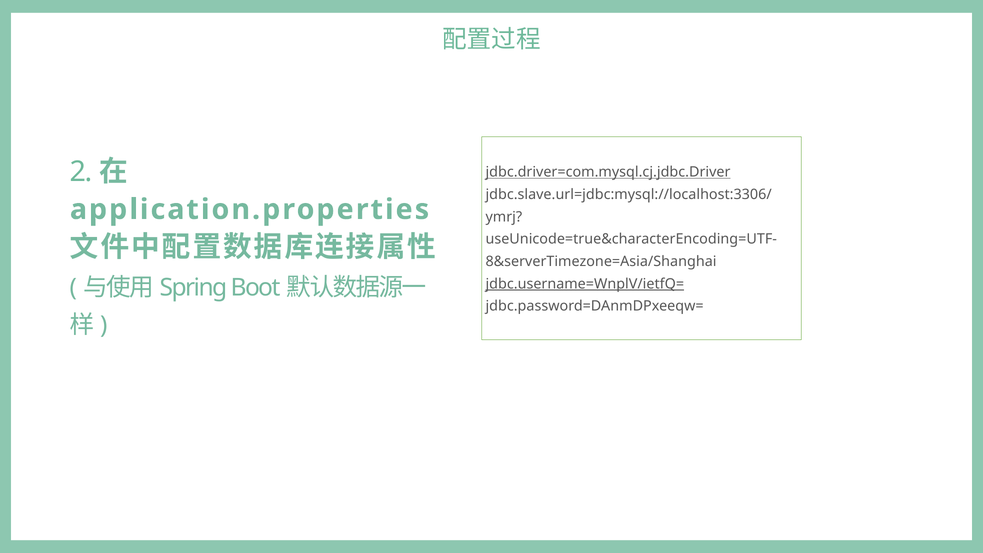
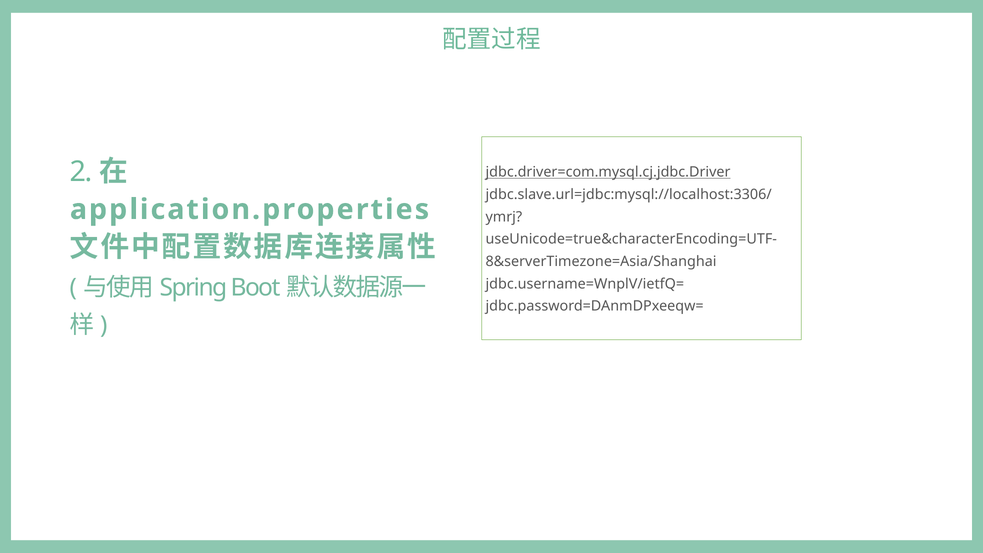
jdbc.username=WnplV/ietfQ= underline: present -> none (585, 284)
